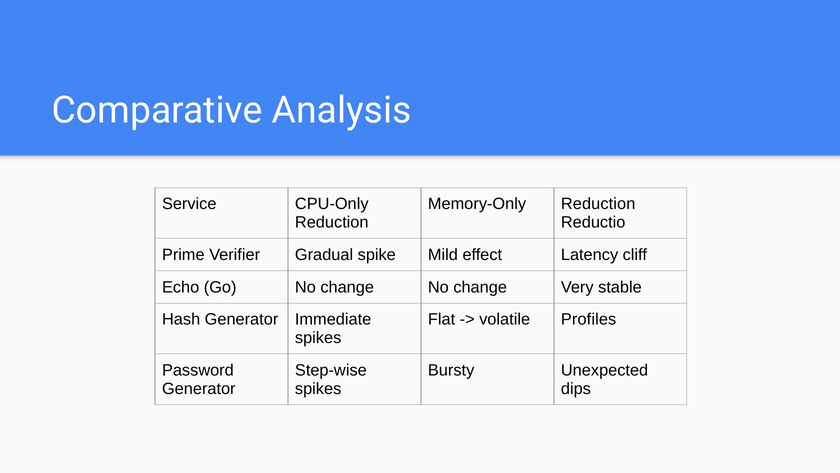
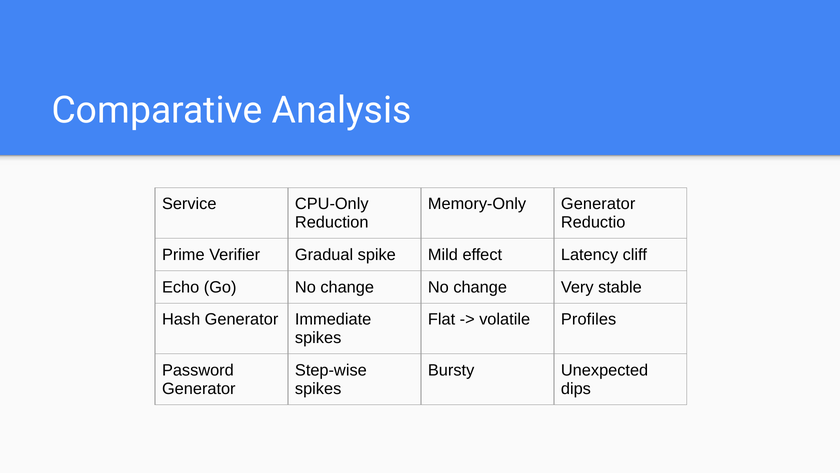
Memory-Only Reduction: Reduction -> Generator (598, 204)
